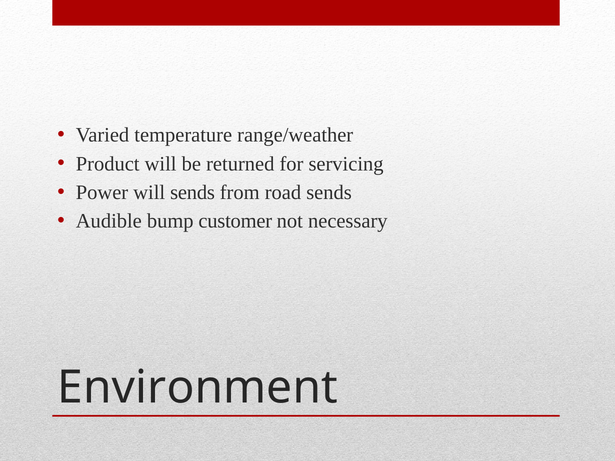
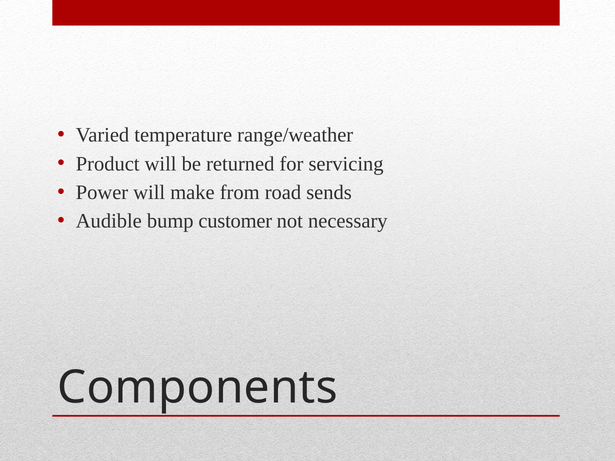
will sends: sends -> make (192, 193)
Environment: Environment -> Components (198, 388)
